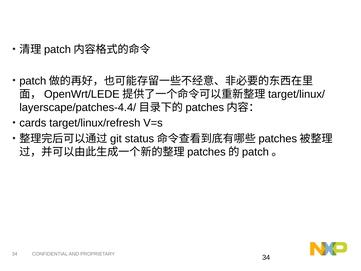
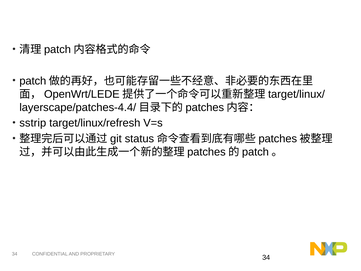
cards: cards -> sstrip (33, 123)
